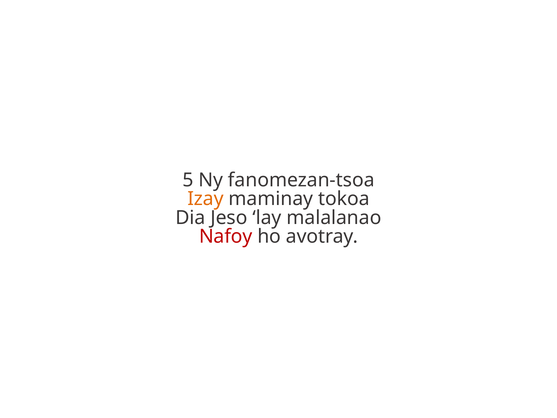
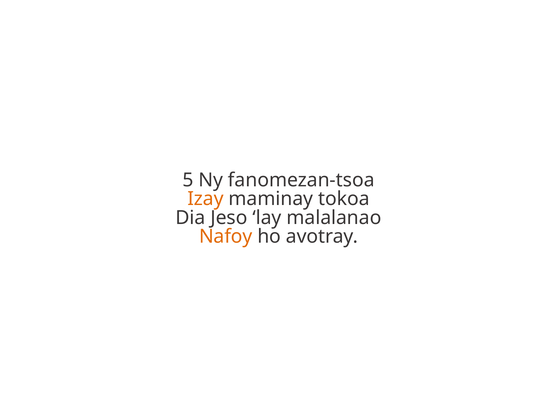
Nafoy colour: red -> orange (226, 236)
